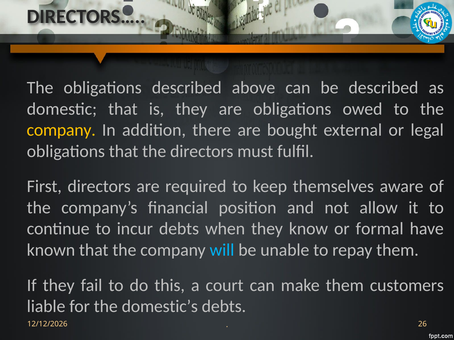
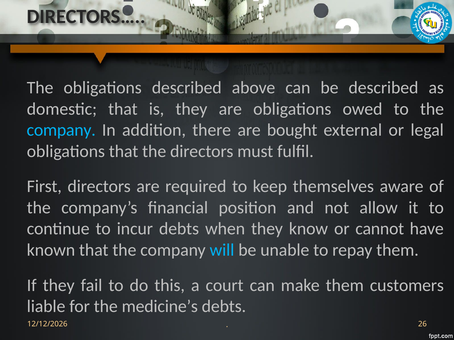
company colour: yellow -> light blue (61, 130)
formal: formal -> cannot (380, 229)
domestic’s: domestic’s -> medicine’s (160, 307)
